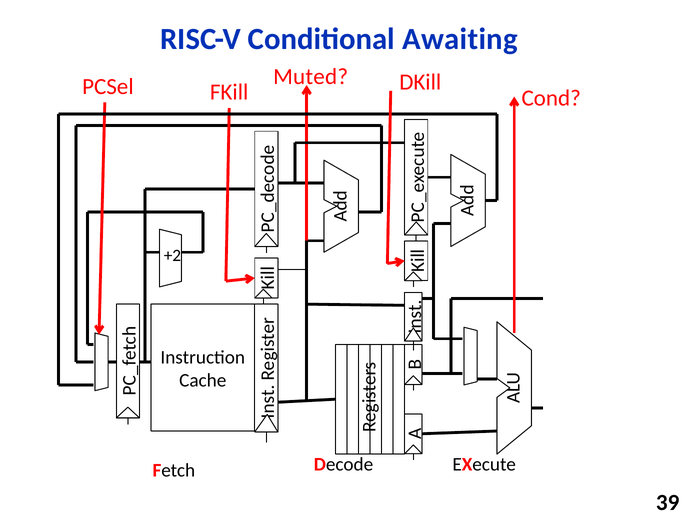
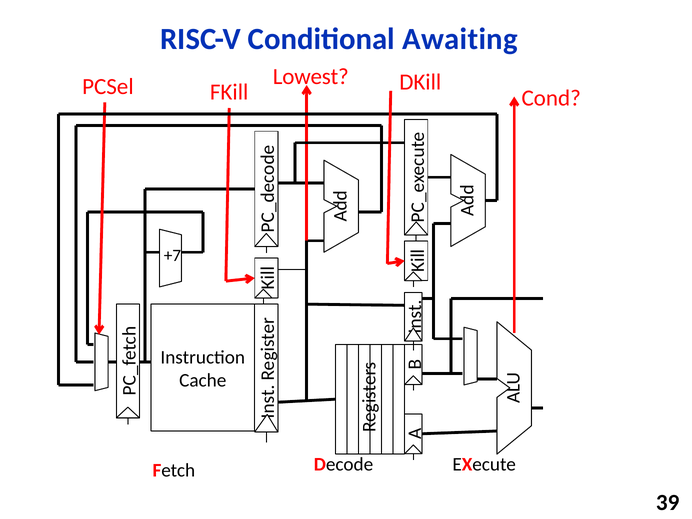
Muted: Muted -> Lowest (311, 77)
+2: +2 -> +7 (172, 256)
